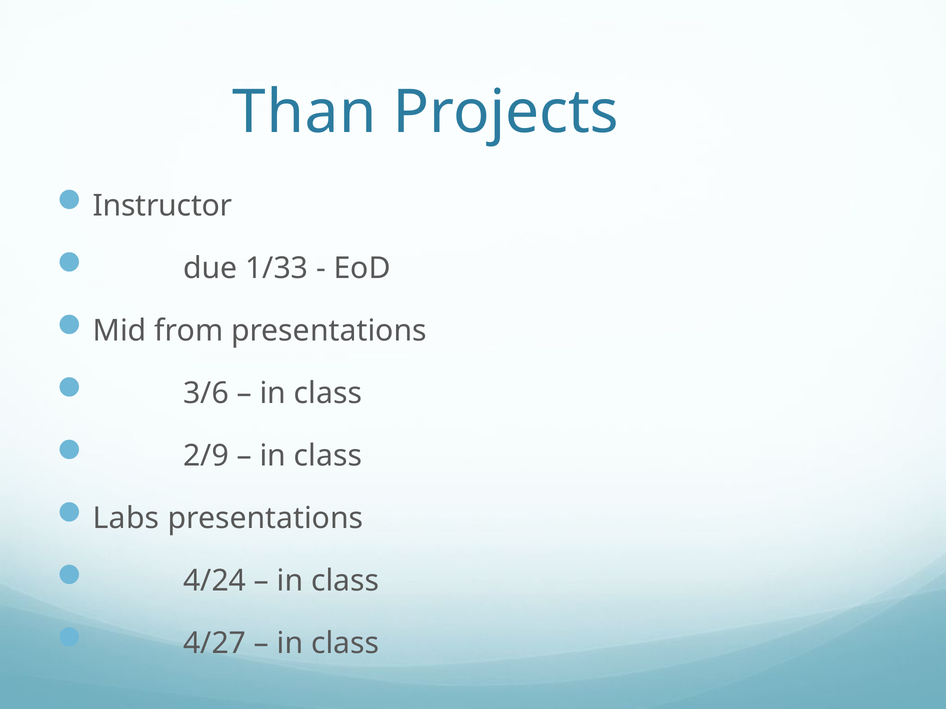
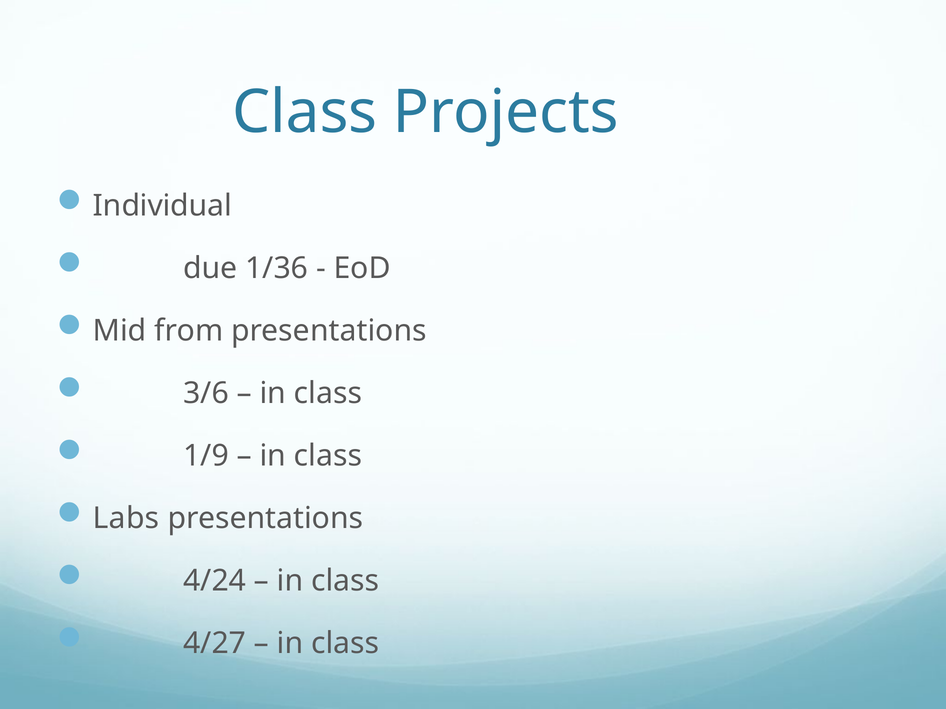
Than: Than -> Class (305, 112)
Instructor: Instructor -> Individual (162, 206)
1/33: 1/33 -> 1/36 (277, 269)
2/9: 2/9 -> 1/9 (206, 456)
